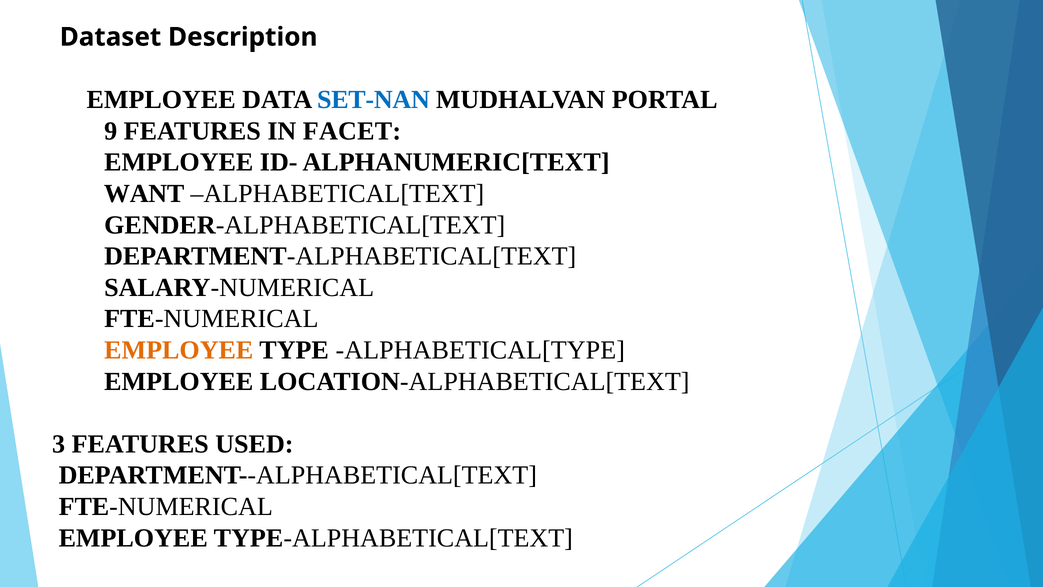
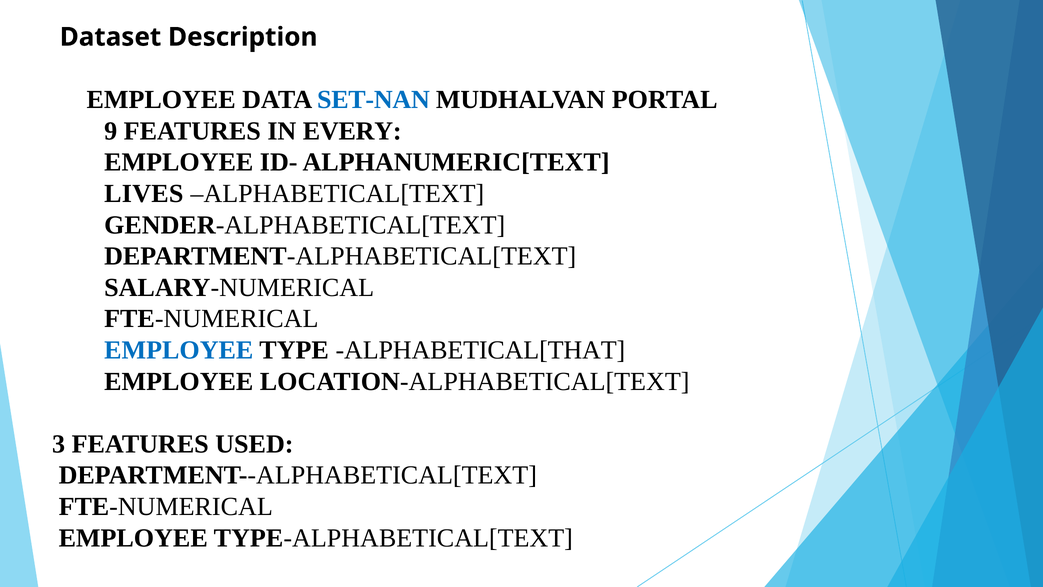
FACET: FACET -> EVERY (352, 131)
WANT: WANT -> LIVES (144, 193)
EMPLOYEE colour: orange -> blue (179, 350)
ALPHABETICAL[TYPE: ALPHABETICAL[TYPE -> ALPHABETICAL[THAT (480, 350)
